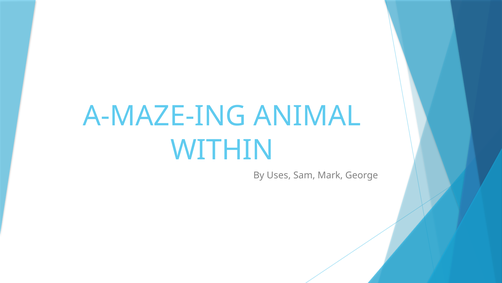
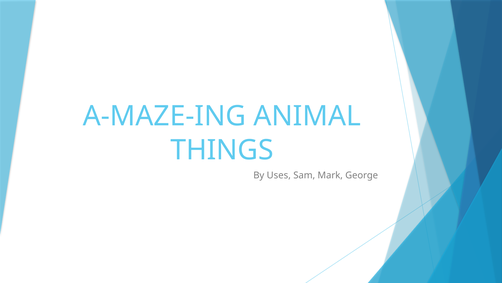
WITHIN: WITHIN -> THINGS (222, 150)
